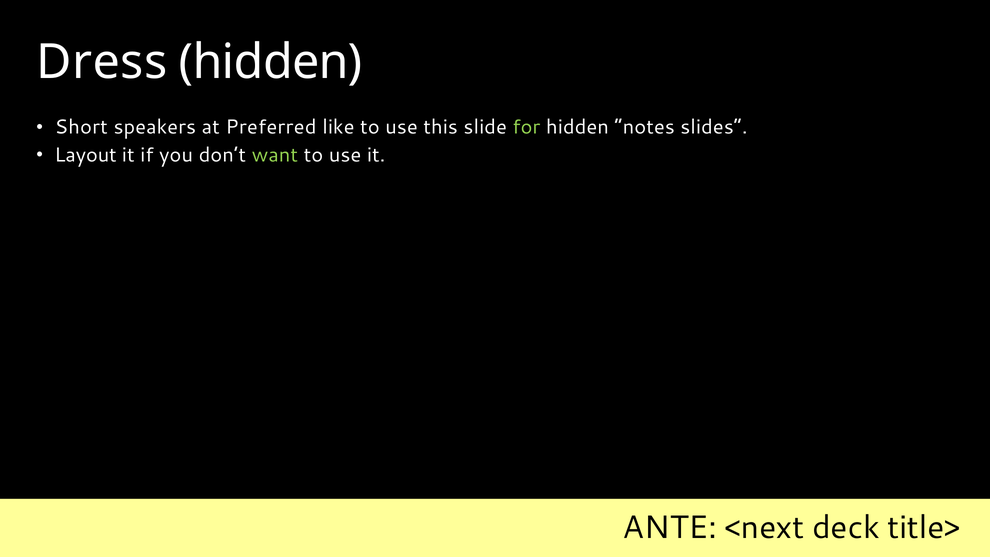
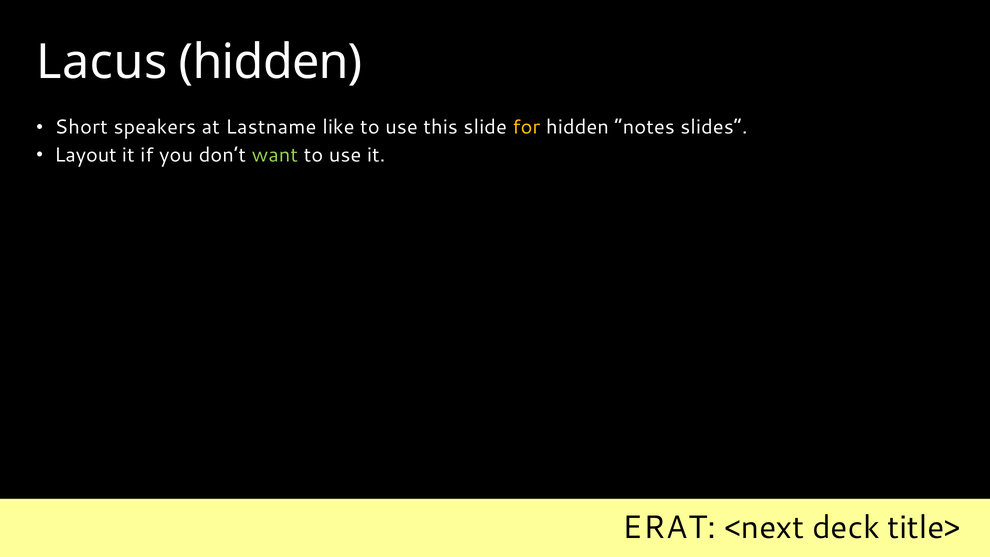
Dress: Dress -> Lacus (102, 62)
Preferred: Preferred -> Lastname (271, 127)
for colour: light green -> yellow (526, 127)
ANTE: ANTE -> ERAT (669, 528)
